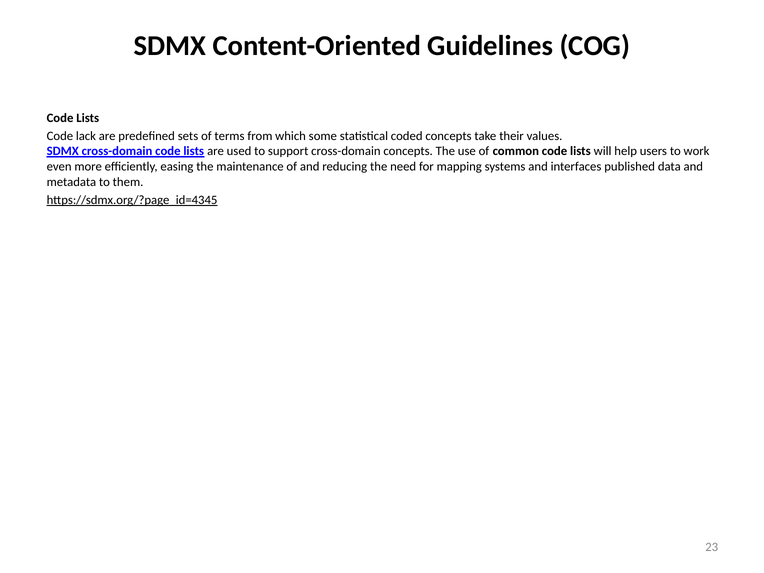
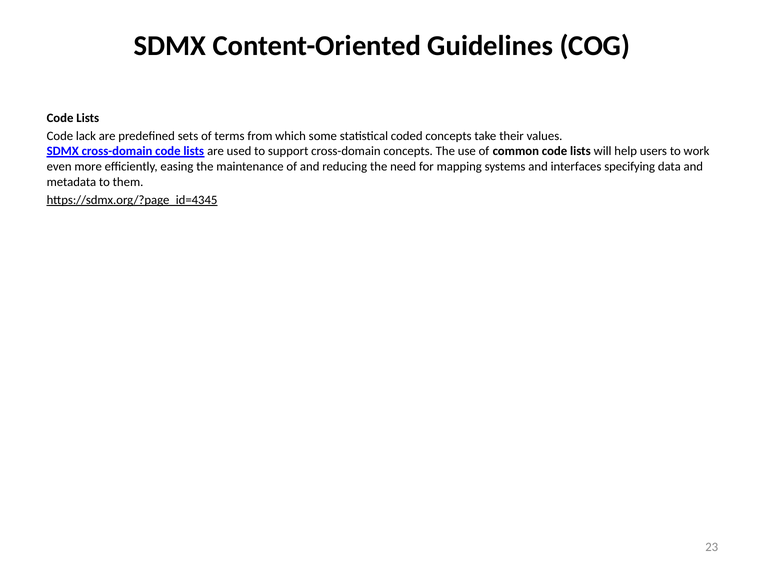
published: published -> specifying (630, 167)
